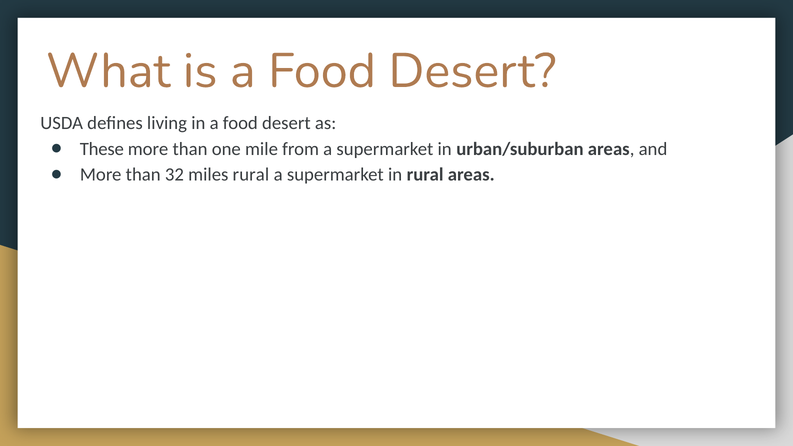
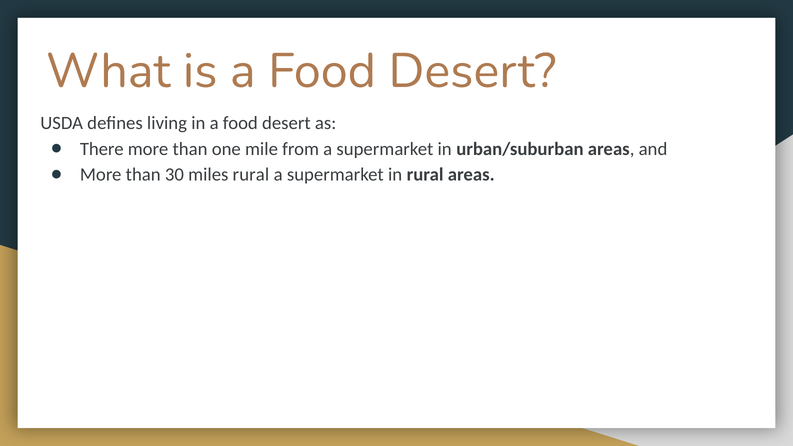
These: These -> There (102, 149)
32: 32 -> 30 (174, 175)
